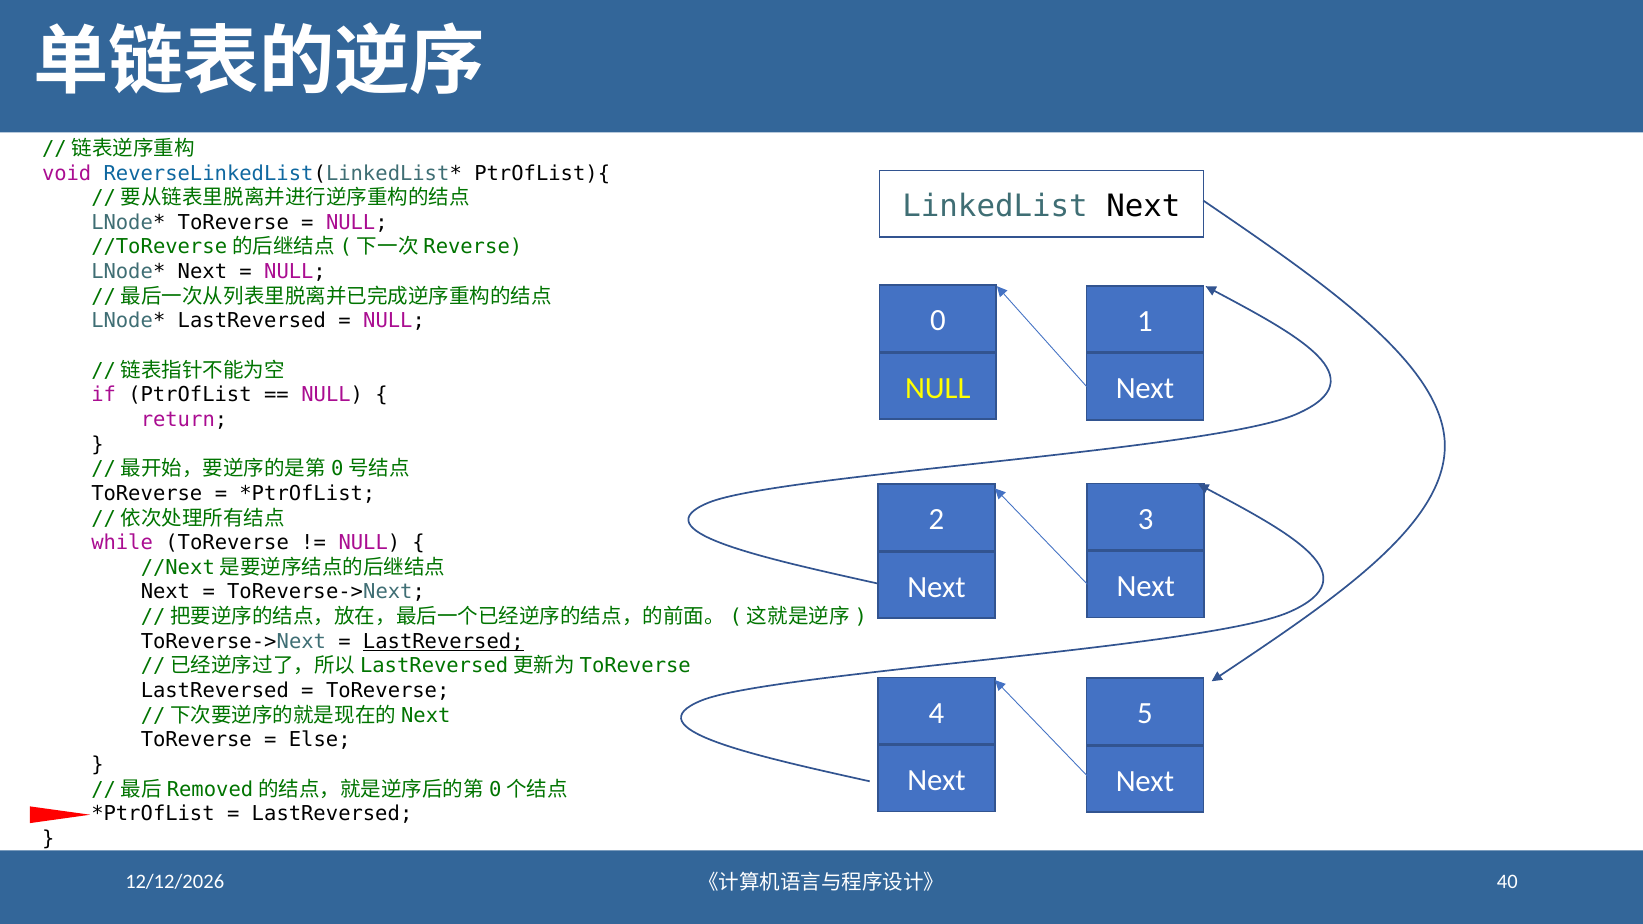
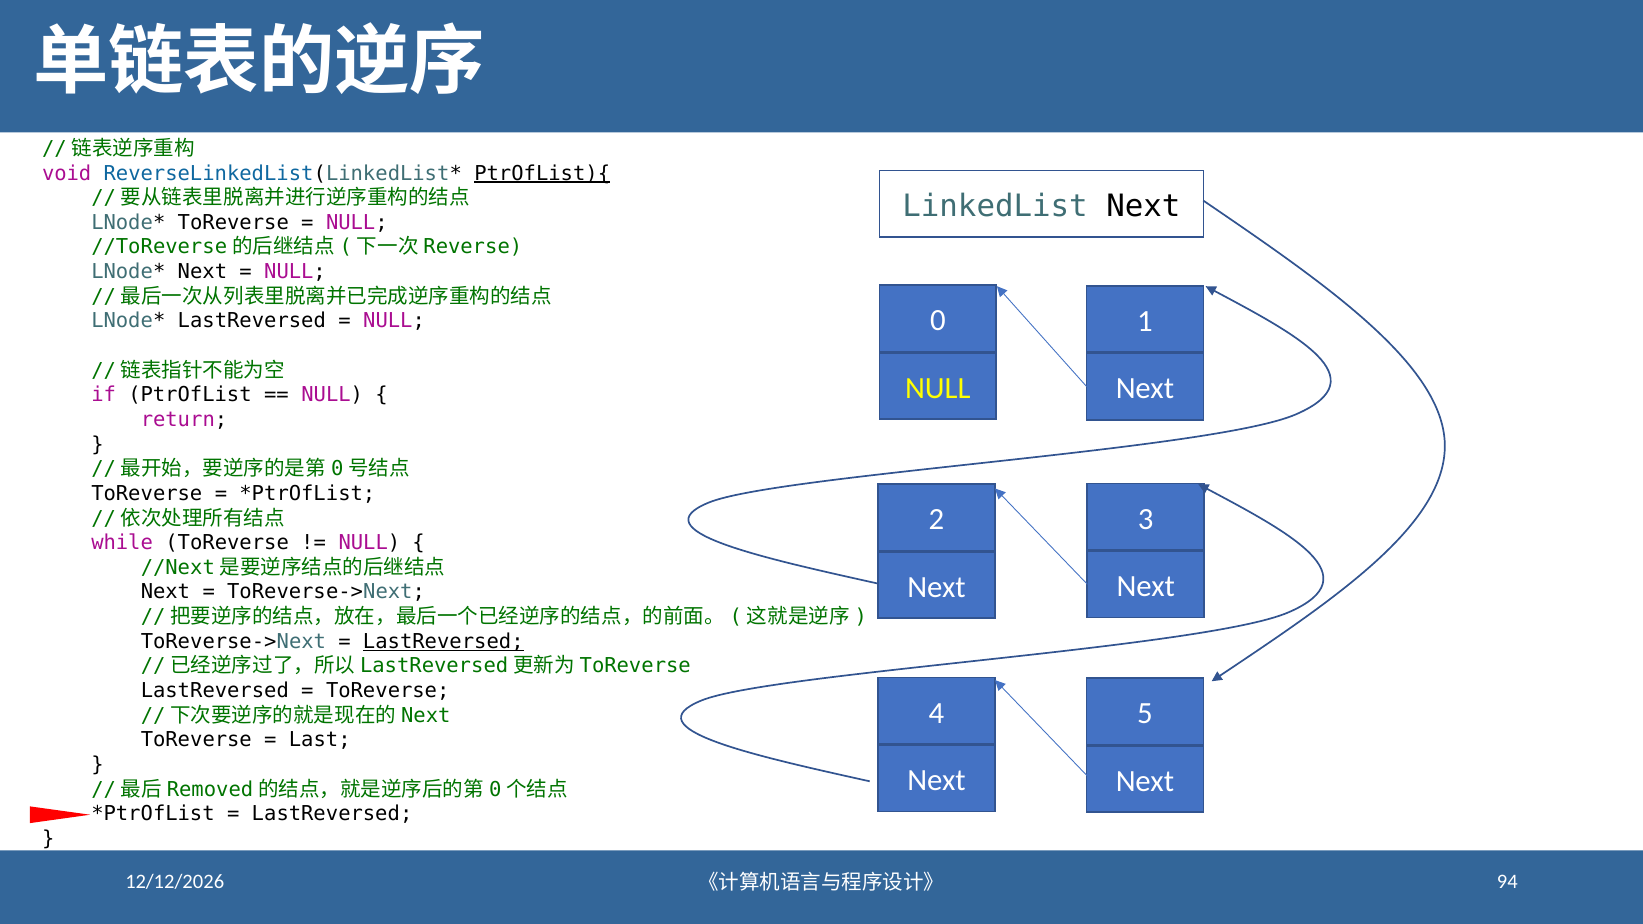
PtrOfList){ underline: none -> present (542, 173)
Else: Else -> Last (320, 740)
40: 40 -> 94 (1507, 882)
